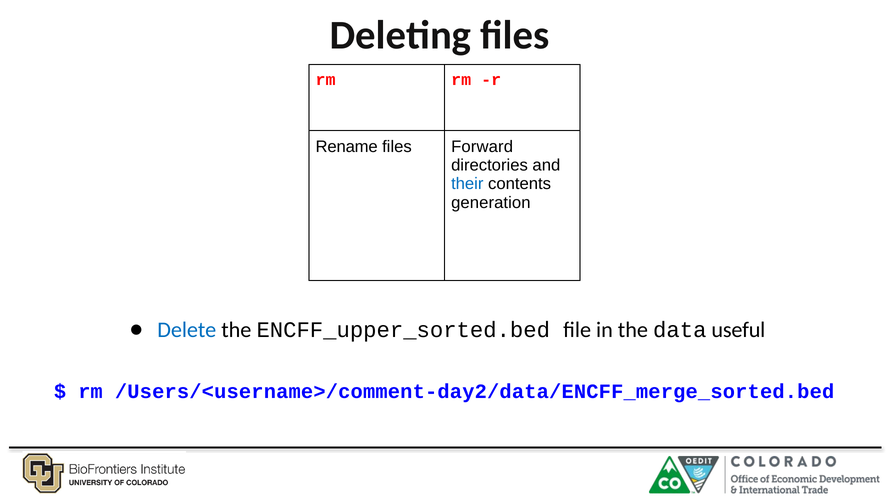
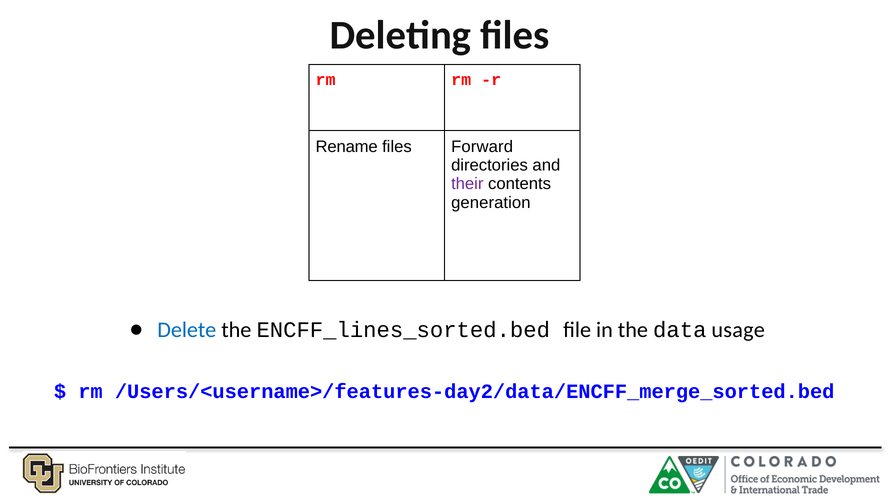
their colour: blue -> purple (467, 184)
ENCFF_upper_sorted.bed: ENCFF_upper_sorted.bed -> ENCFF_lines_sorted.bed (403, 330)
useful: useful -> usage (738, 330)
/Users/<username>/comment-day2/data/ENCFF_merge_sorted.bed: /Users/<username>/comment-day2/data/ENCFF_merge_sorted.bed -> /Users/<username>/features-day2/data/ENCFF_merge_sorted.bed (475, 392)
